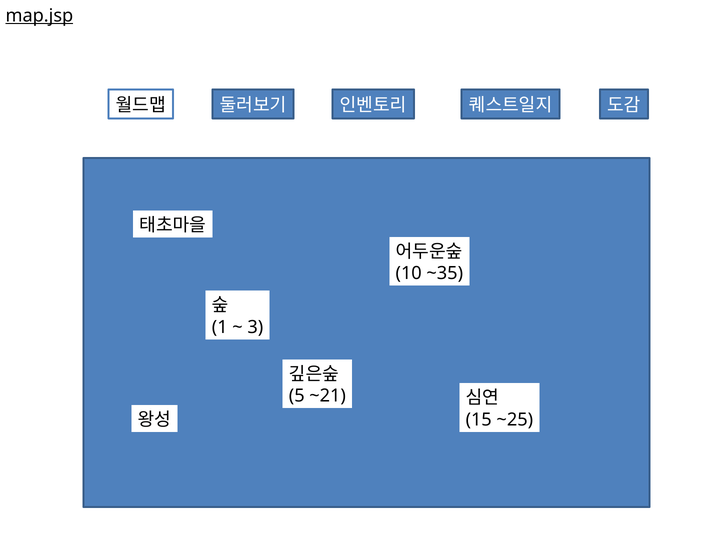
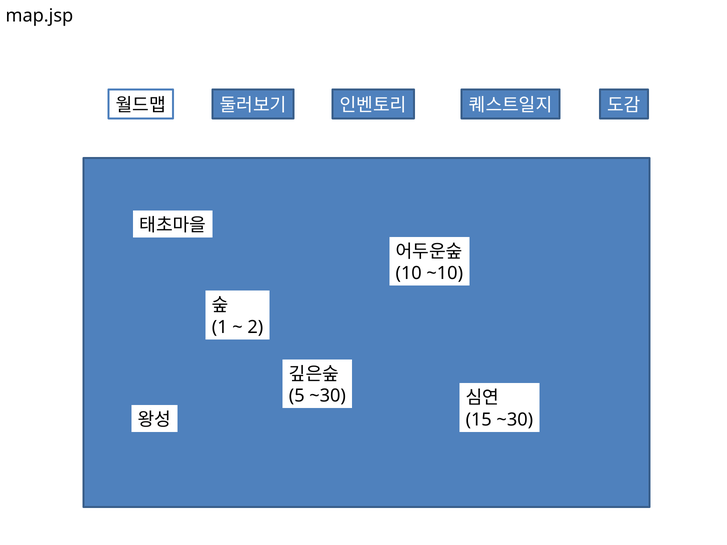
map.jsp underline: present -> none (39, 16)
~35: ~35 -> ~10 (445, 274)
3: 3 -> 2 (255, 327)
5 ~21: ~21 -> ~30 (328, 396)
15 ~25: ~25 -> ~30 (515, 420)
